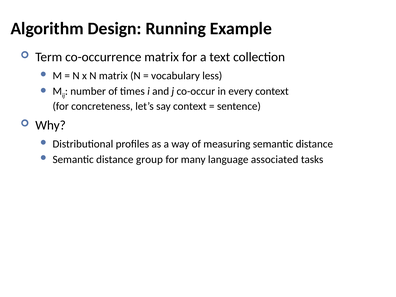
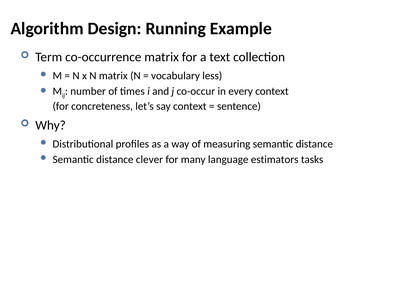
group: group -> clever (149, 160)
associated: associated -> estimators (275, 160)
